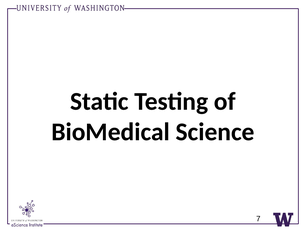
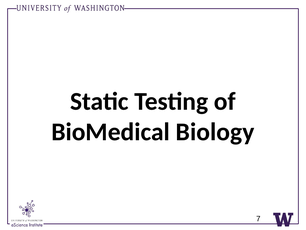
Science: Science -> Biology (215, 132)
